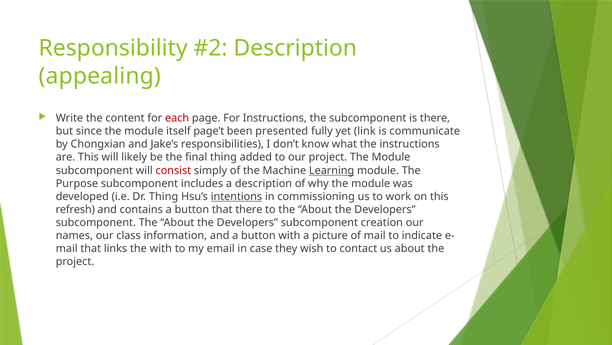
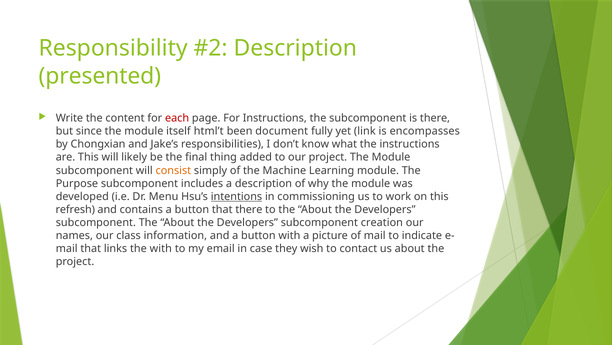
appealing: appealing -> presented (100, 76)
page’t: page’t -> html’t (209, 131)
presented: presented -> document (282, 131)
communicate: communicate -> encompasses (425, 131)
consist colour: red -> orange (173, 170)
Learning underline: present -> none (332, 170)
Dr Thing: Thing -> Menu (164, 196)
